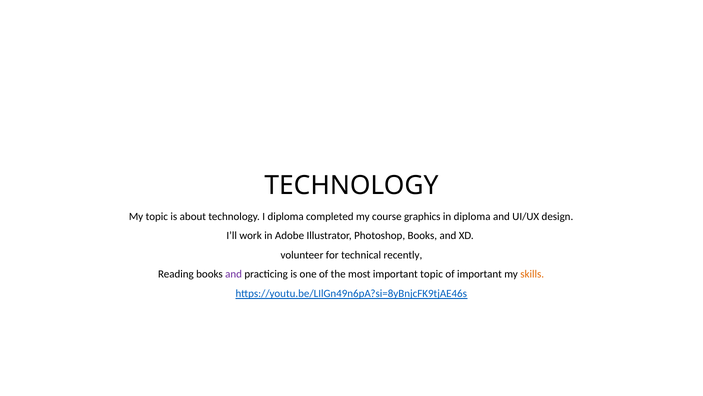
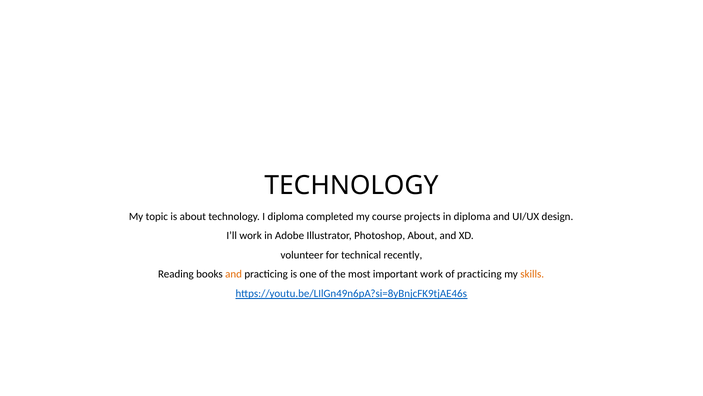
graphics: graphics -> projects (422, 216)
Photoshop Books: Books -> About (422, 235)
and colour: purple -> orange (234, 274)
important topic: topic -> work (432, 274)
of important: important -> practicing (479, 274)
